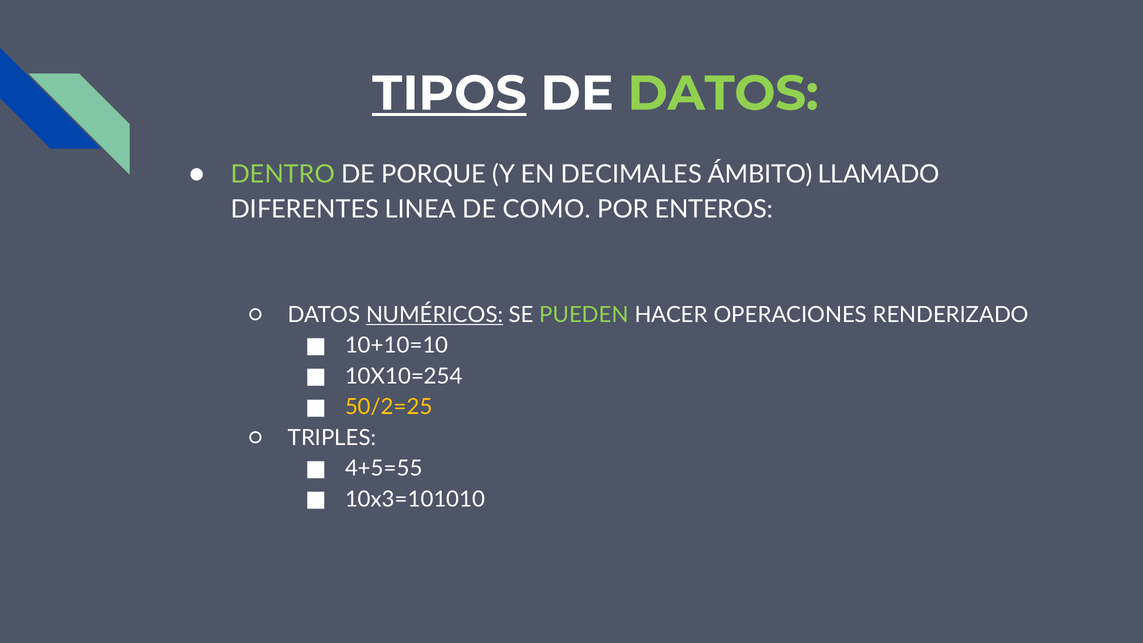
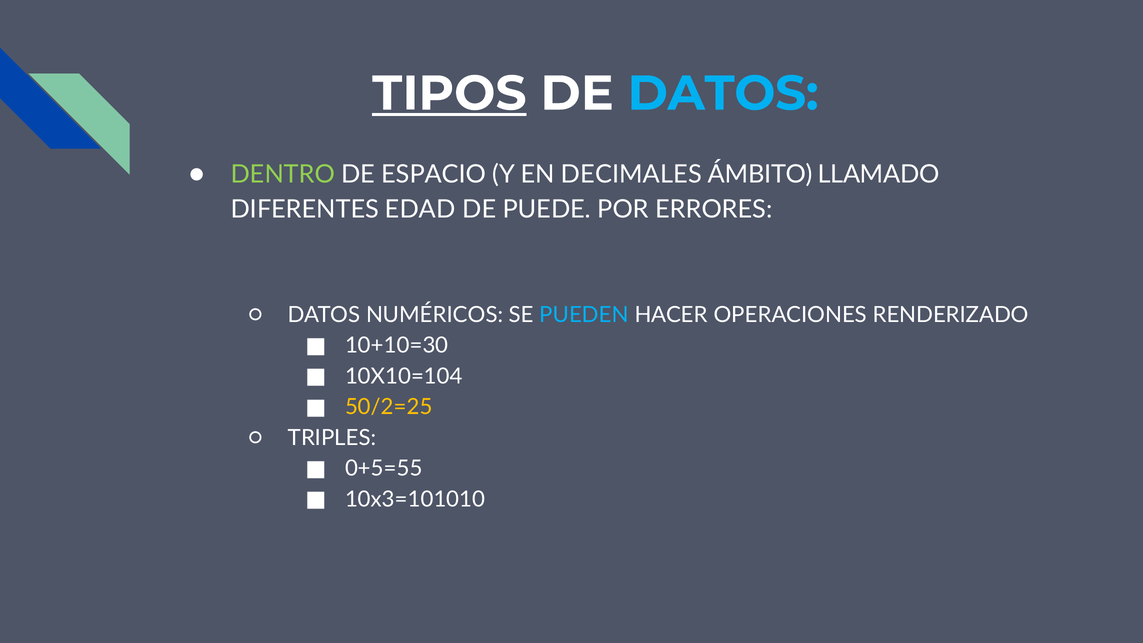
DATOS colour: light green -> light blue (723, 93)
PORQUE: PORQUE -> ESPACIO (434, 174)
LINEA: LINEA -> EDAD (420, 209)
COMO: COMO -> PUEDE (547, 209)
ENTEROS: ENTEROS -> ERRORES (714, 209)
NUMÉRICOS underline: present -> none (435, 315)
PUEDEN colour: light green -> light blue (584, 315)
10+10=10: 10+10=10 -> 10+10=30 (397, 346)
10X10=254: 10X10=254 -> 10X10=104 (404, 376)
4+5=55: 4+5=55 -> 0+5=55 (384, 469)
